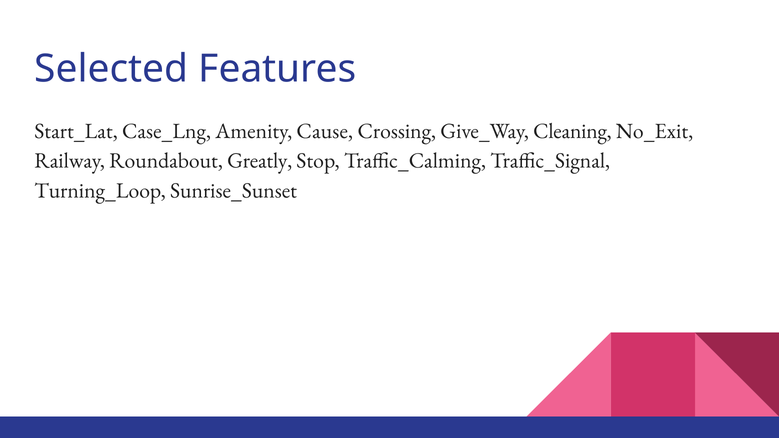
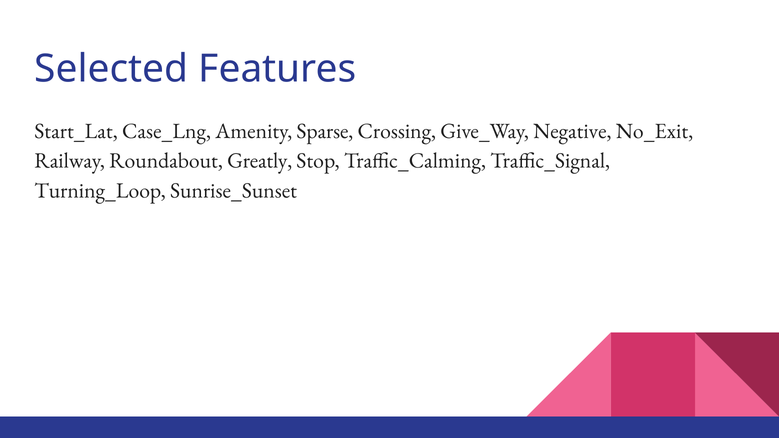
Cause: Cause -> Sparse (325, 131)
Cleaning: Cleaning -> Negative (572, 131)
